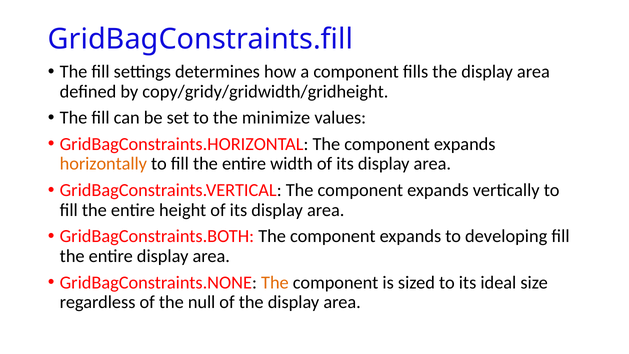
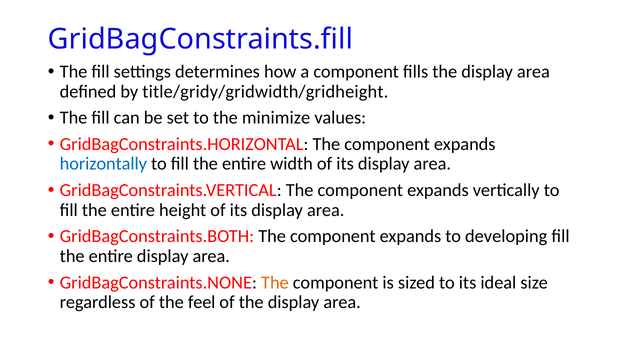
copy/gridy/gridwidth/gridheight: copy/gridy/gridwidth/gridheight -> title/gridy/gridwidth/gridheight (265, 91)
horizontally colour: orange -> blue (103, 164)
null: null -> feel (202, 302)
